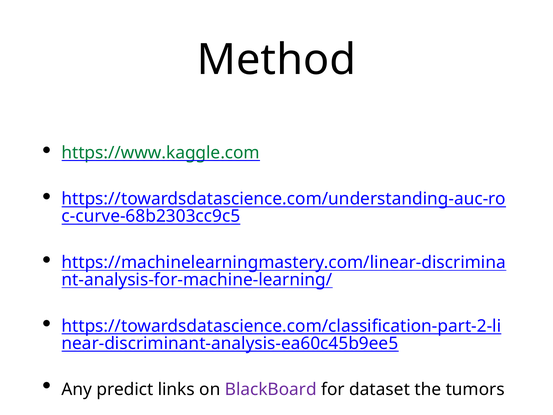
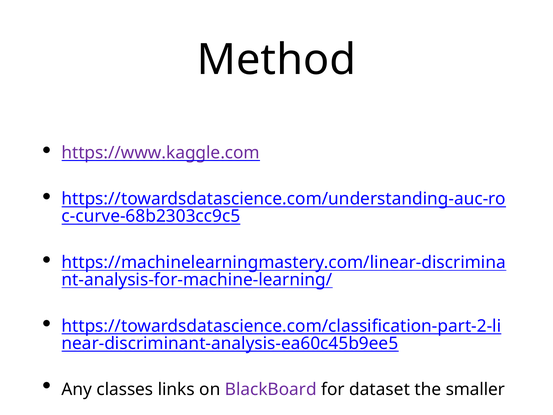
https://www.kaggle.com colour: green -> purple (161, 153)
predict: predict -> classes (125, 389)
tumors: tumors -> smaller (475, 389)
